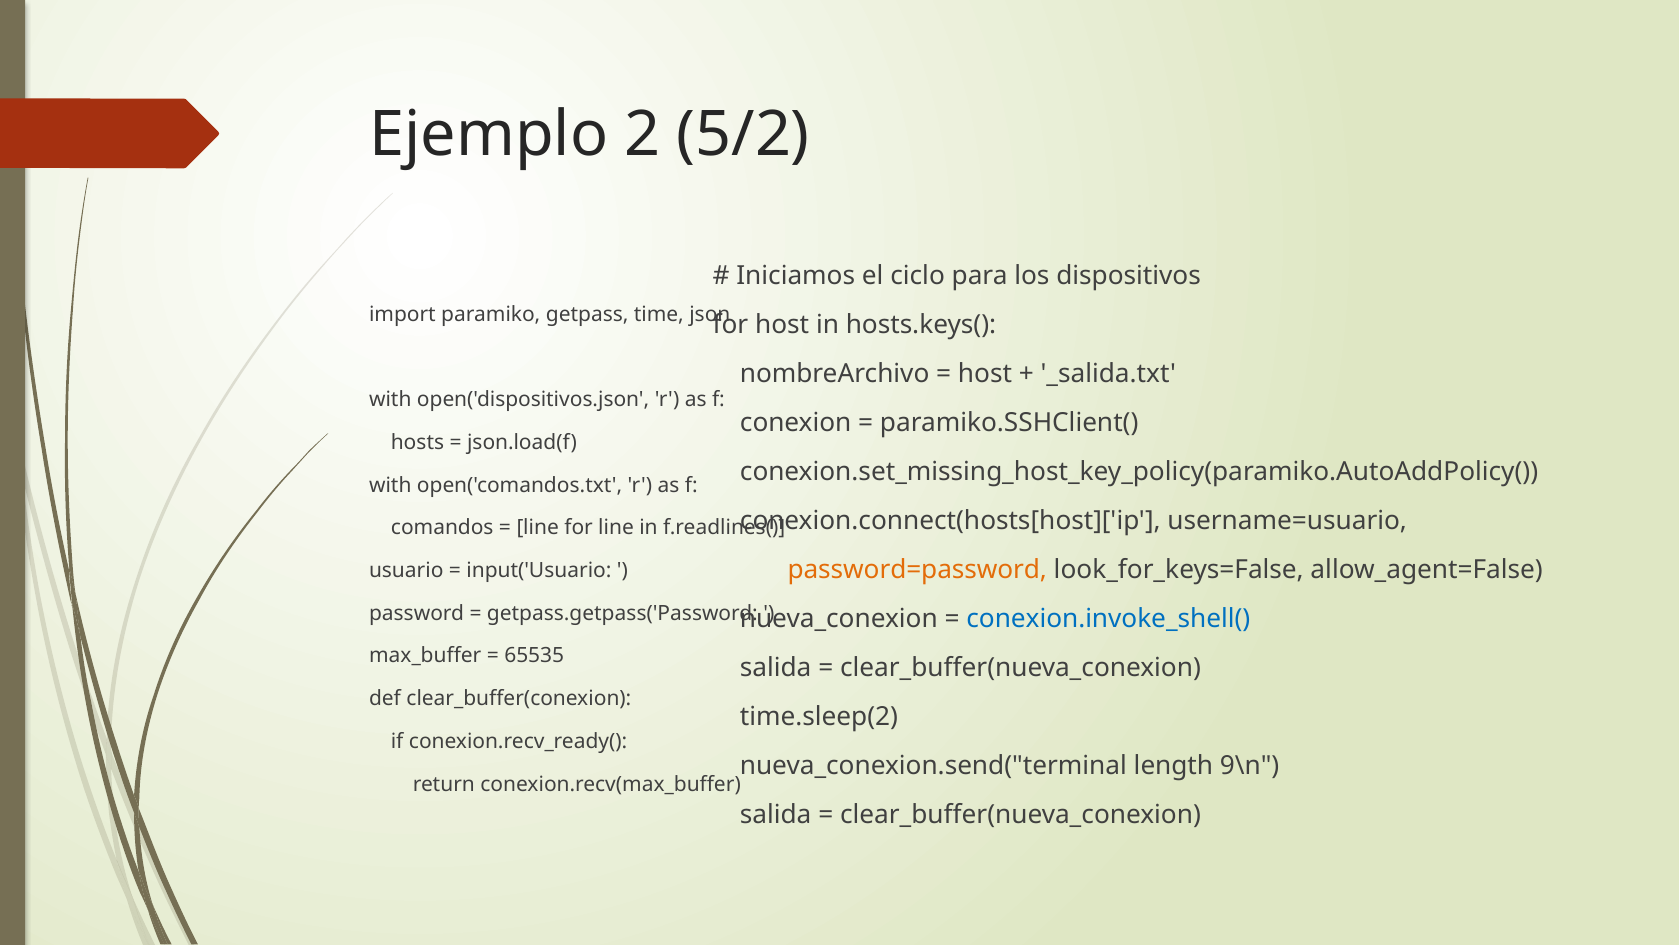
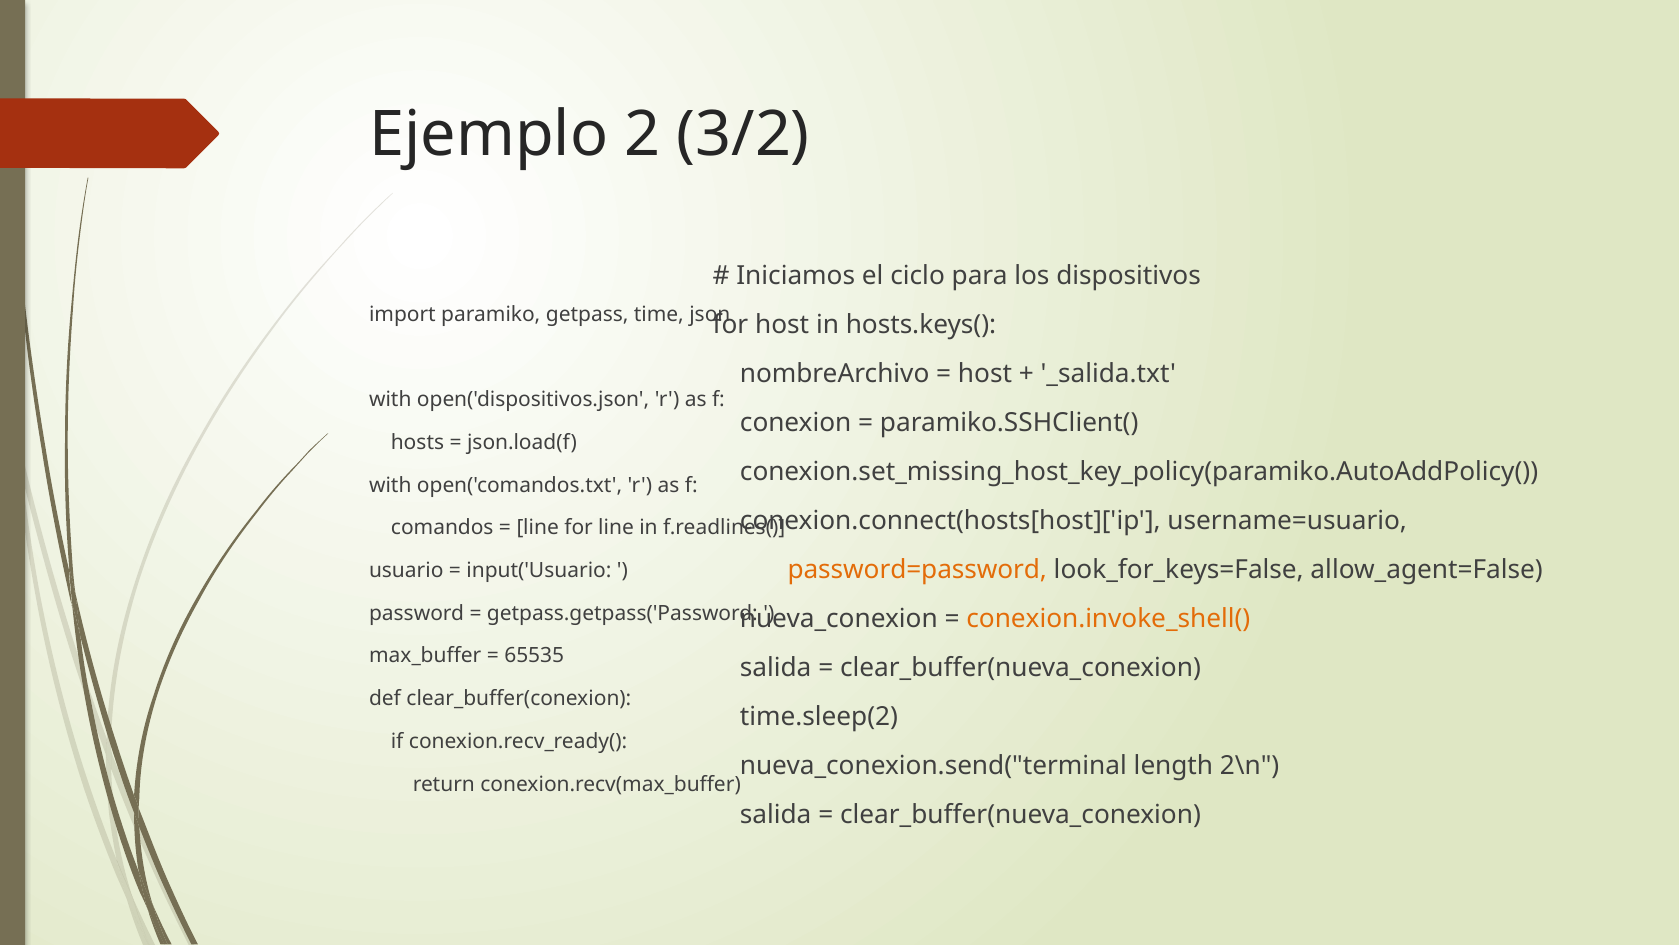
5/2: 5/2 -> 3/2 (743, 134)
conexion.invoke_shell( colour: blue -> orange (1108, 618)
9\n: 9\n -> 2\n (1250, 765)
